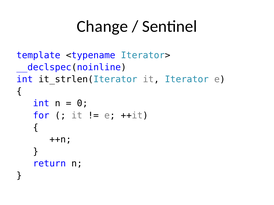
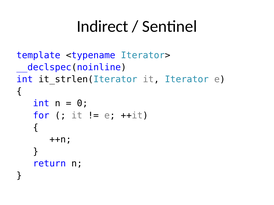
Change: Change -> Indirect (102, 27)
